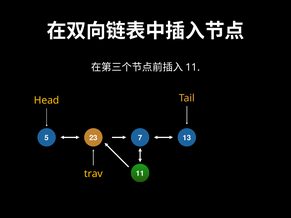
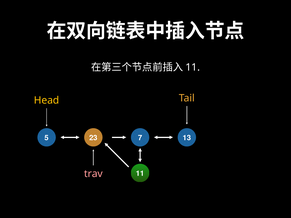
trav colour: yellow -> pink (93, 174)
